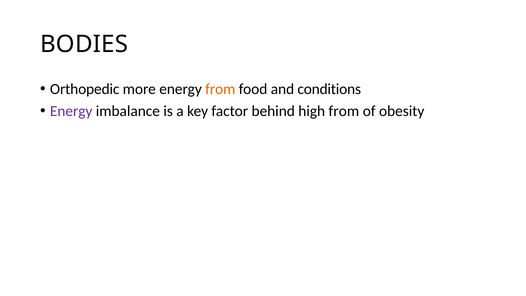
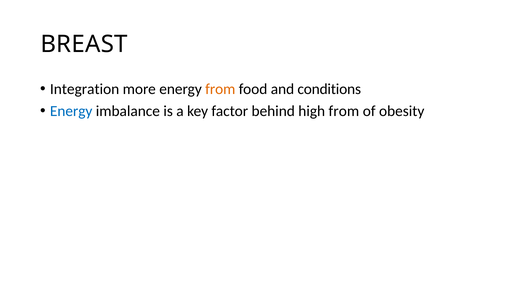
BODIES: BODIES -> BREAST (84, 44)
Orthopedic: Orthopedic -> Integration (85, 89)
Energy colour: purple -> blue (71, 111)
